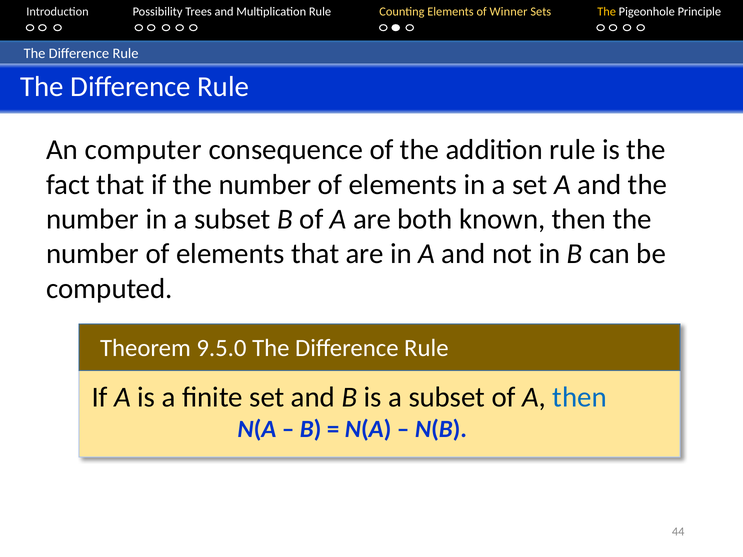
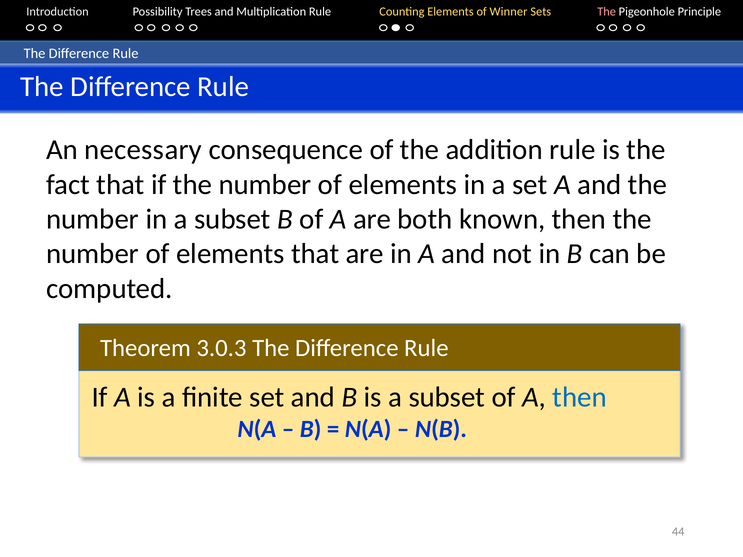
The colour: yellow -> pink (607, 12)
computer: computer -> necessary (143, 150)
9.5.0: 9.5.0 -> 3.0.3 (221, 348)
